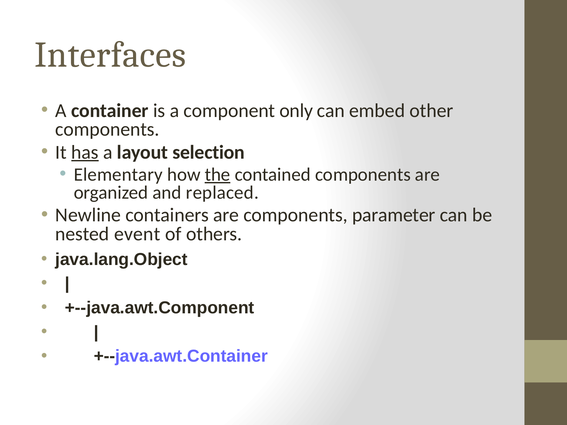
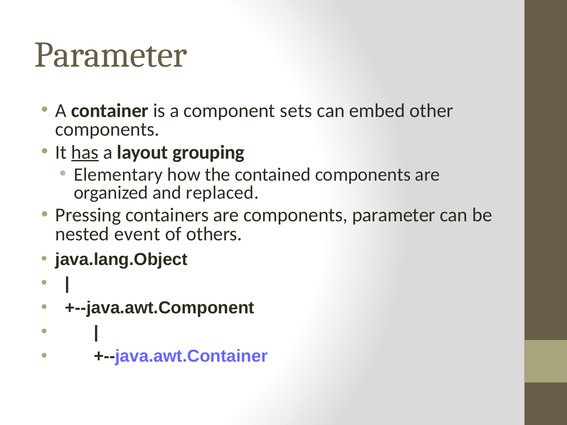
Interfaces: Interfaces -> Parameter (111, 55)
only: only -> sets (296, 111)
selection: selection -> grouping (209, 152)
the underline: present -> none (218, 175)
Newline: Newline -> Pressing (88, 215)
